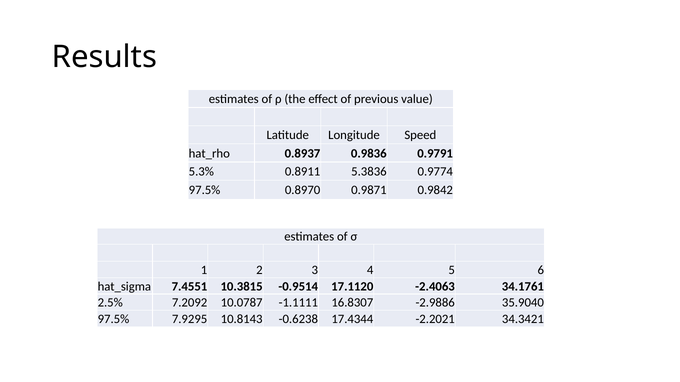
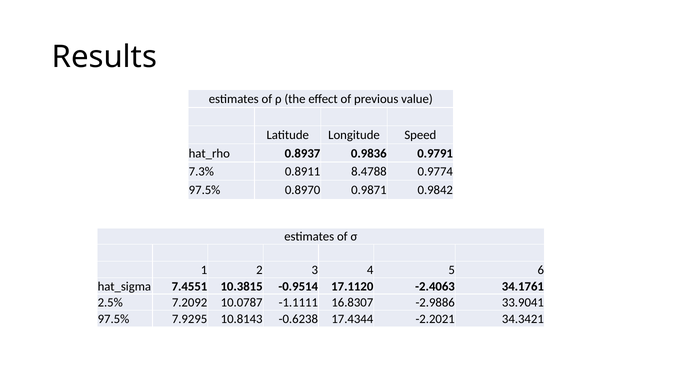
5.3%: 5.3% -> 7.3% (201, 172)
5.3836: 5.3836 -> 8.4788 (369, 172)
35.9040: 35.9040 -> 33.9041 (523, 303)
